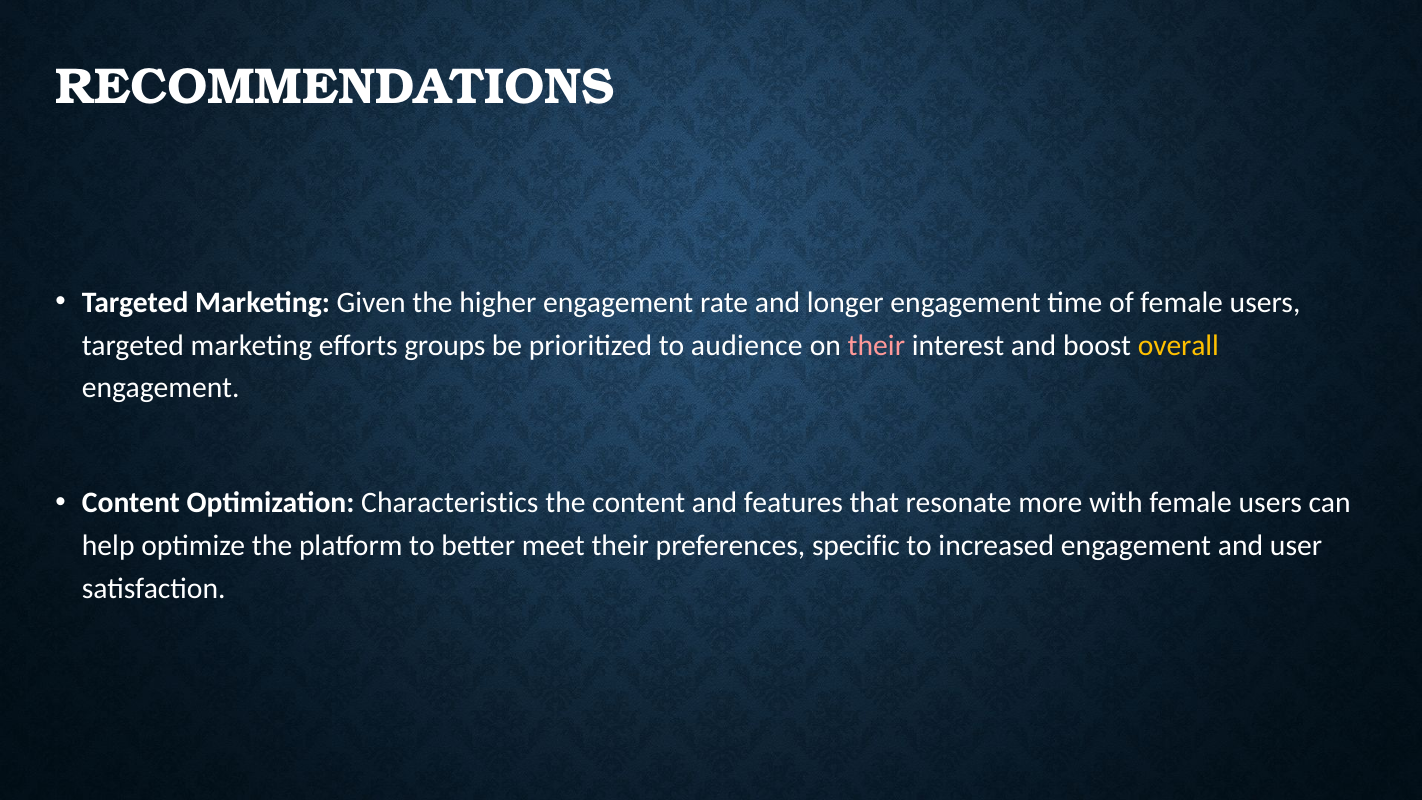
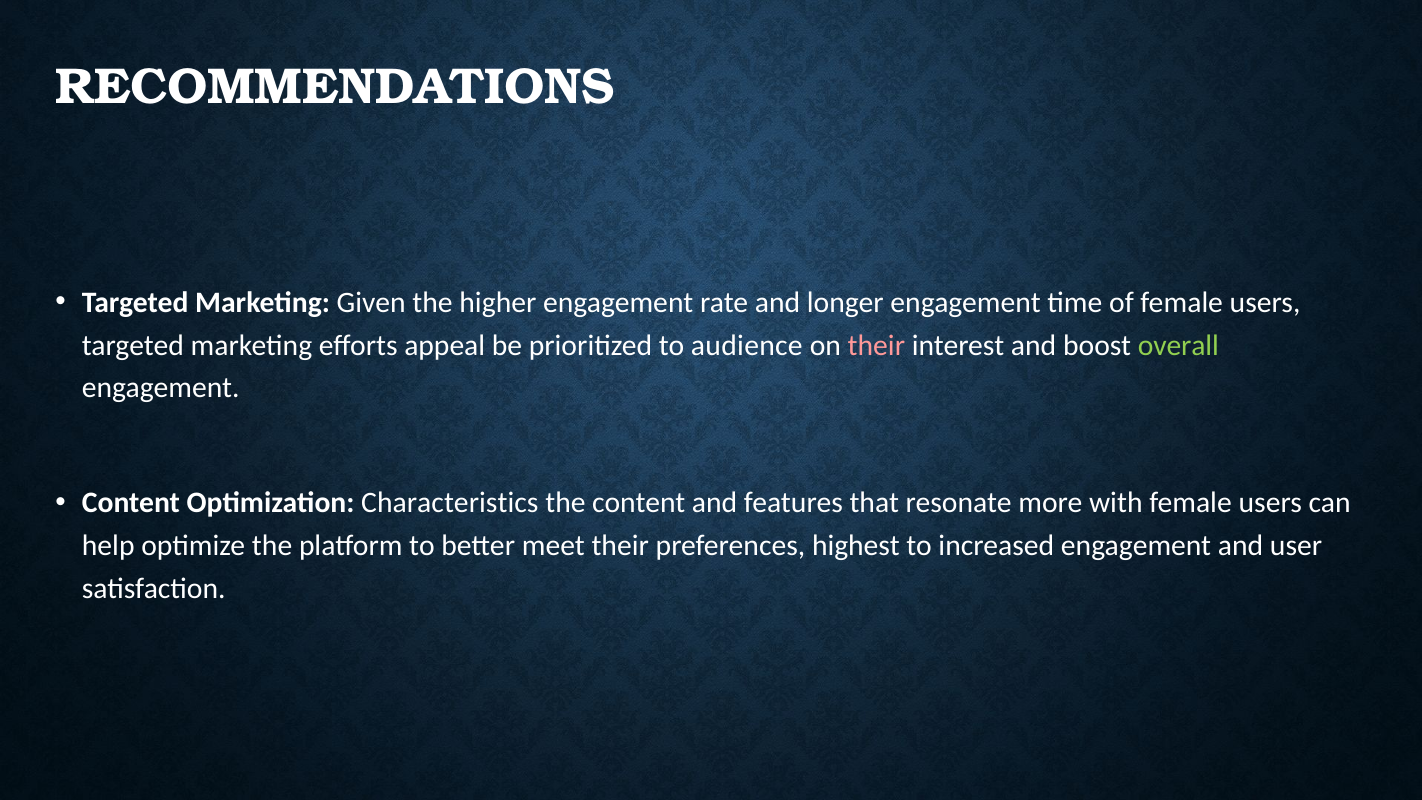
groups: groups -> appeal (445, 345)
overall colour: yellow -> light green (1178, 345)
specific: specific -> highest (856, 546)
